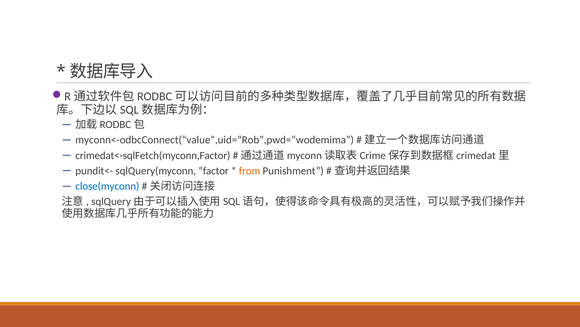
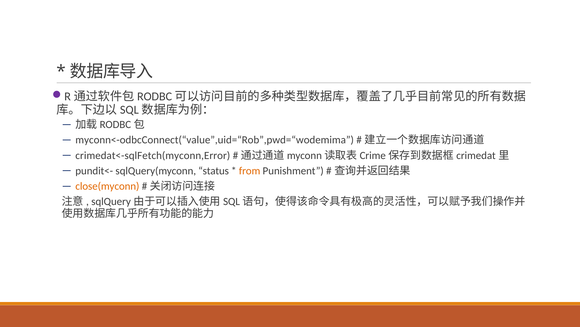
crimedat<-sqlFetch(myconn,Factor: crimedat<-sqlFetch(myconn,Factor -> crimedat<-sqlFetch(myconn,Error (153, 155)
factor: factor -> status (214, 170)
close(myconn colour: blue -> orange (107, 186)
